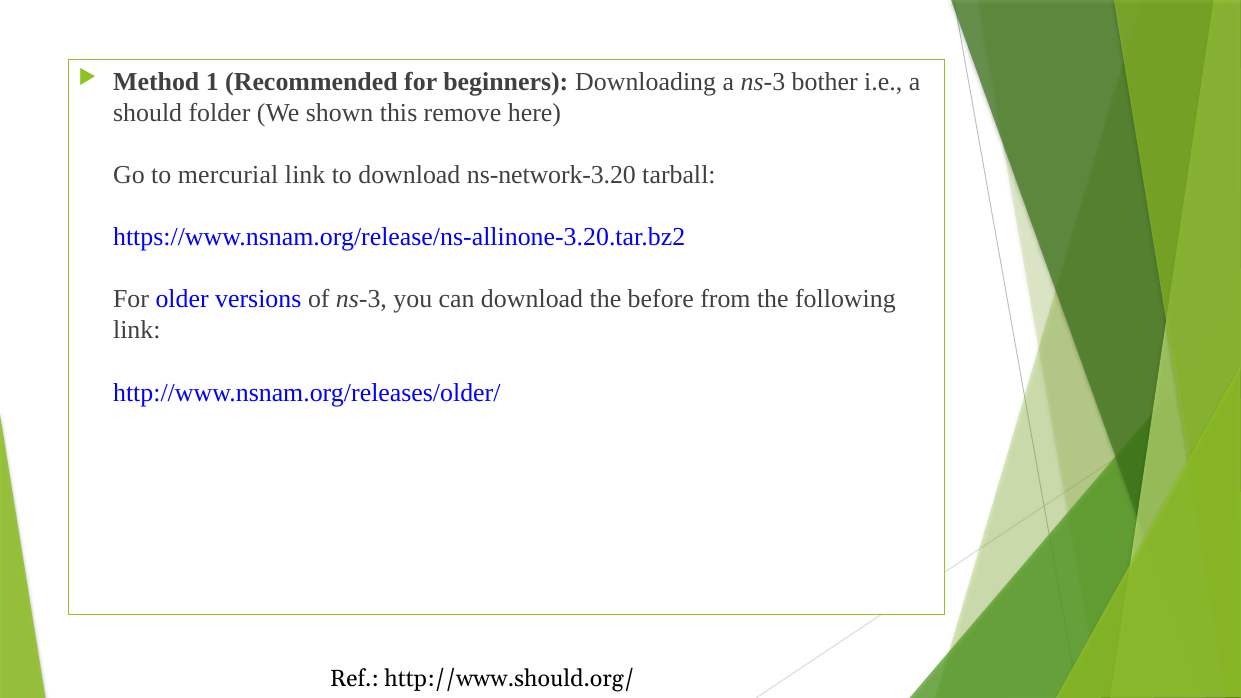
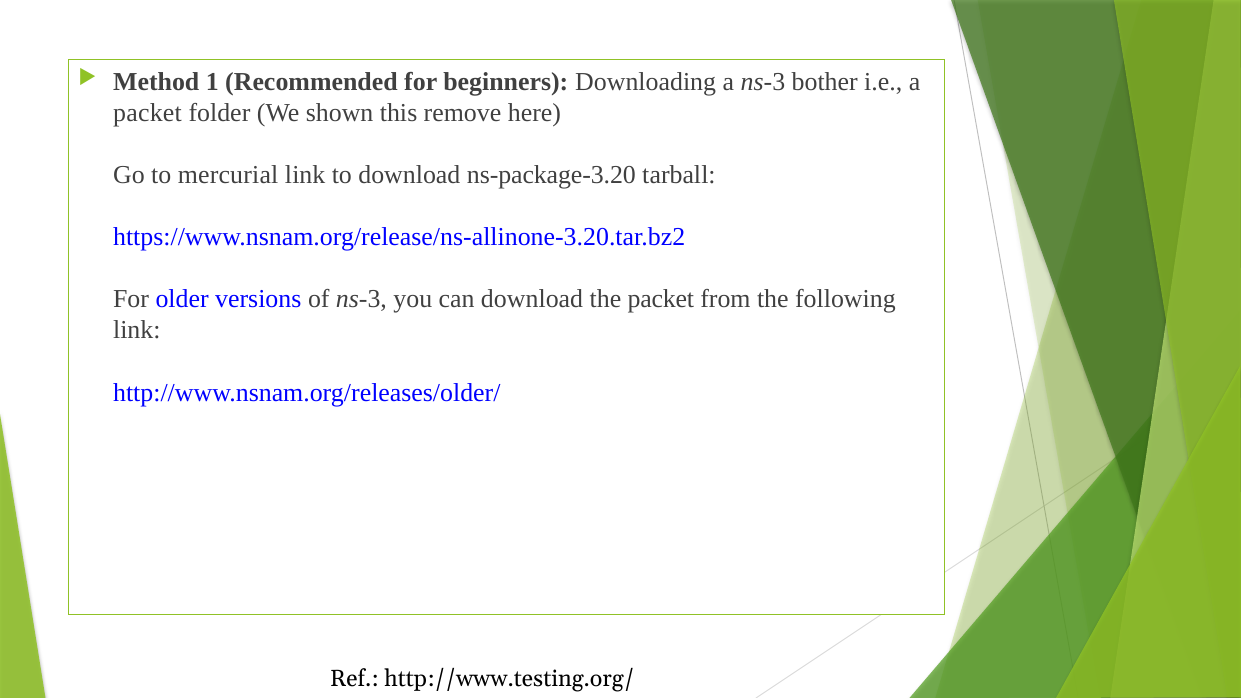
should: should -> packet (148, 113)
ns-network-3.20: ns-network-3.20 -> ns-package-3.20 (551, 175)
the before: before -> packet (661, 299)
http://www.should.org/: http://www.should.org/ -> http://www.testing.org/ (510, 679)
